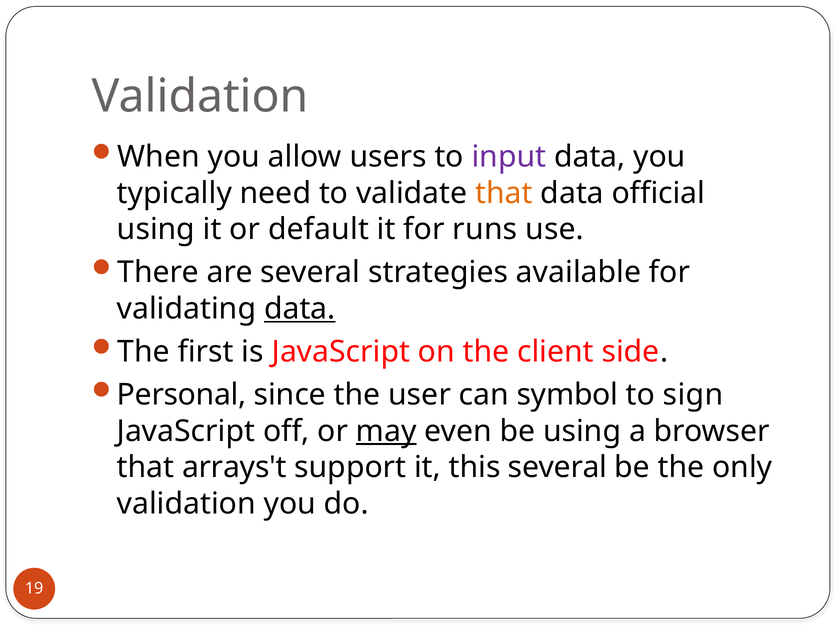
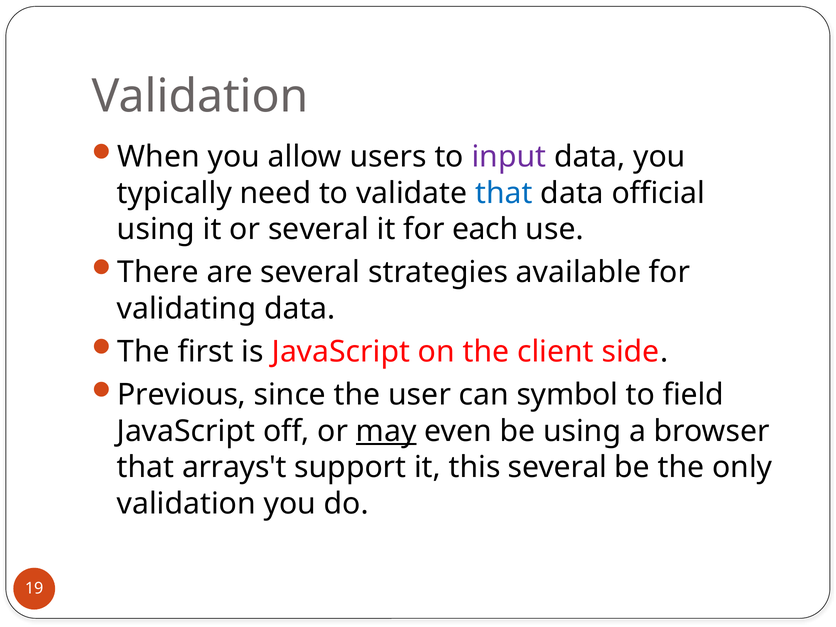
that colour: orange -> blue (504, 193)
or default: default -> several (319, 229)
runs: runs -> each (485, 229)
data underline: present -> none (300, 309)
Personal: Personal -> Previous (182, 395)
sign: sign -> field (693, 395)
